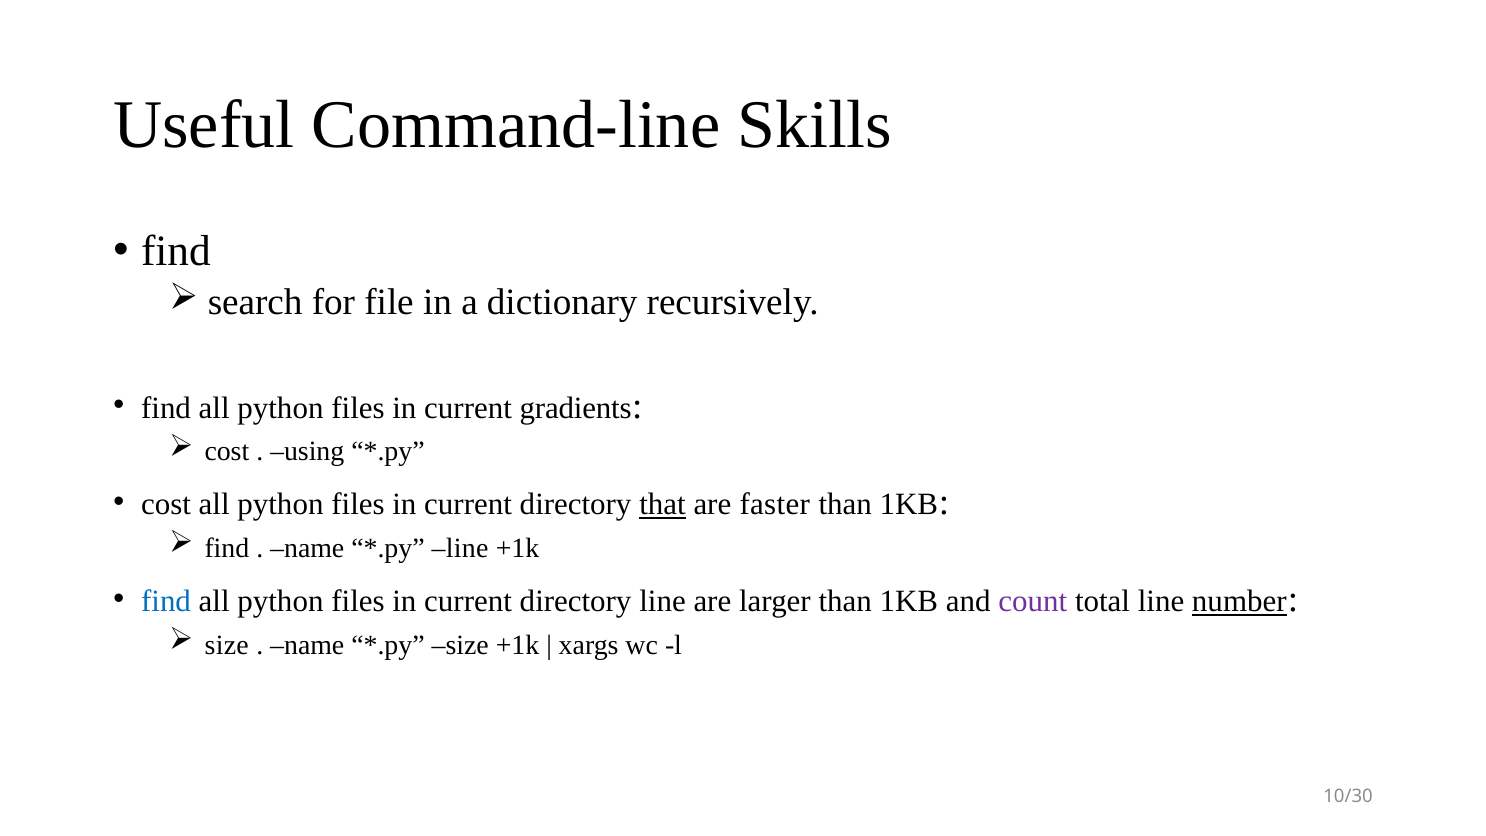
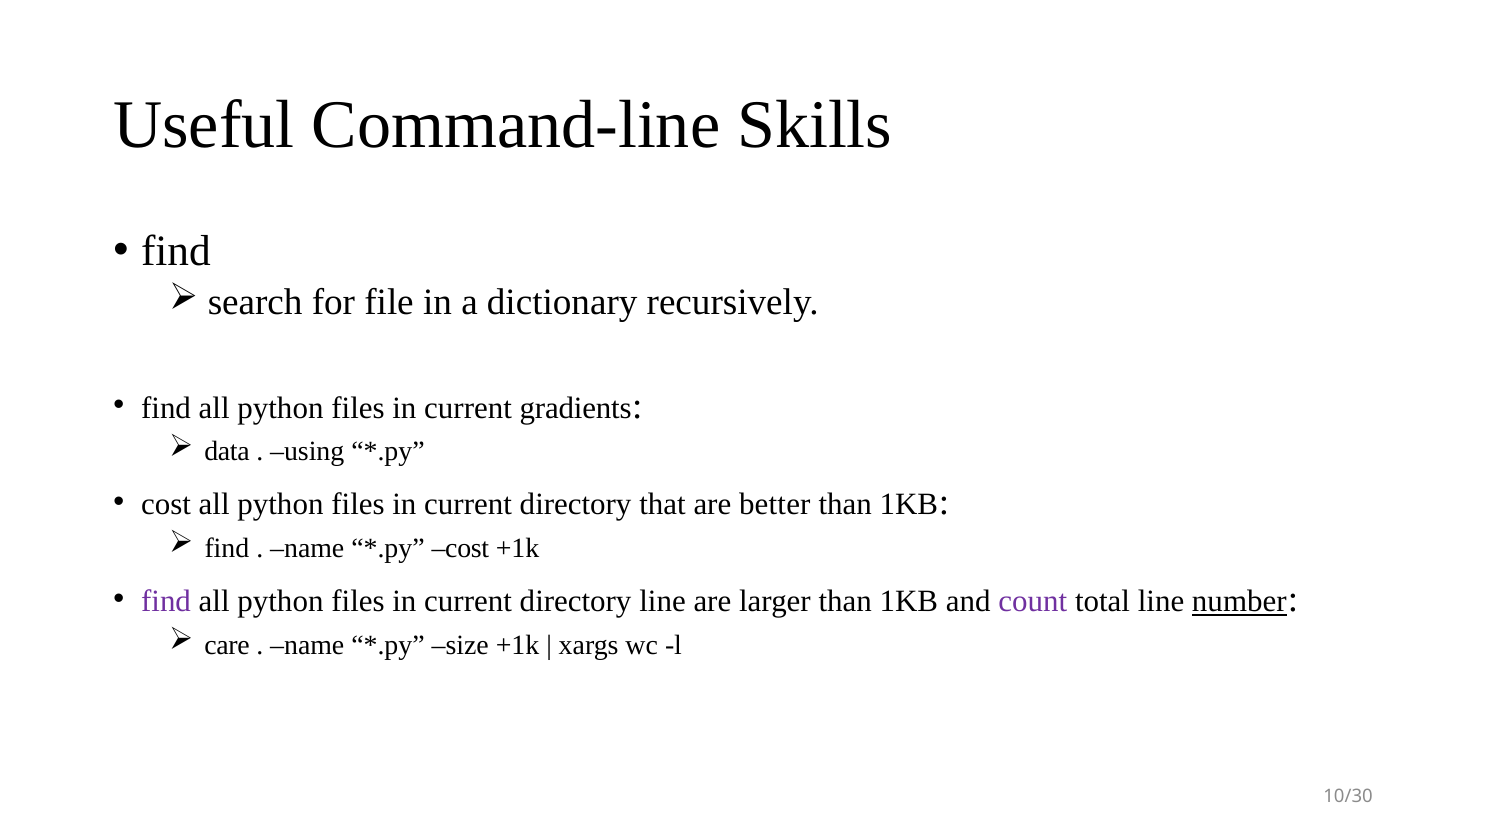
cost: cost -> data (227, 451)
that underline: present -> none (663, 505)
faster: faster -> better (775, 505)
line: line -> cost (460, 548)
find colour: blue -> purple (166, 601)
size: size -> care (227, 645)
